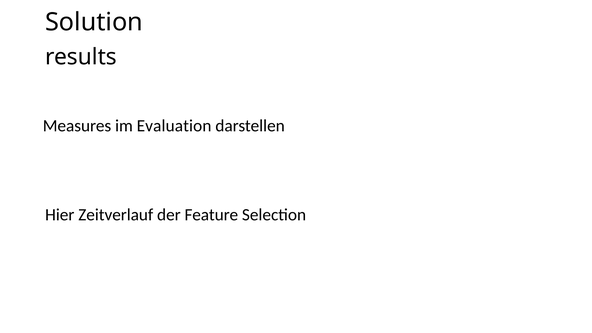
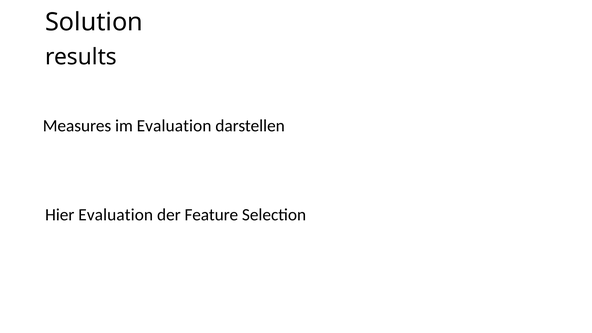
Hier Zeitverlauf: Zeitverlauf -> Evaluation (116, 215)
